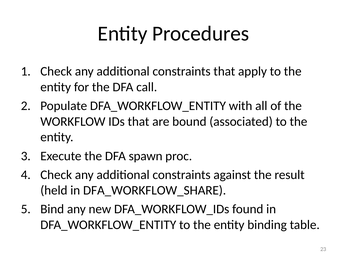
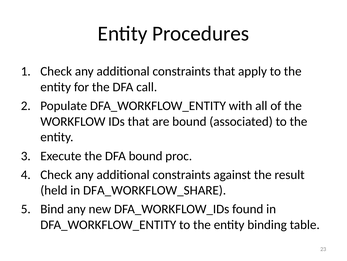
DFA spawn: spawn -> bound (146, 156)
